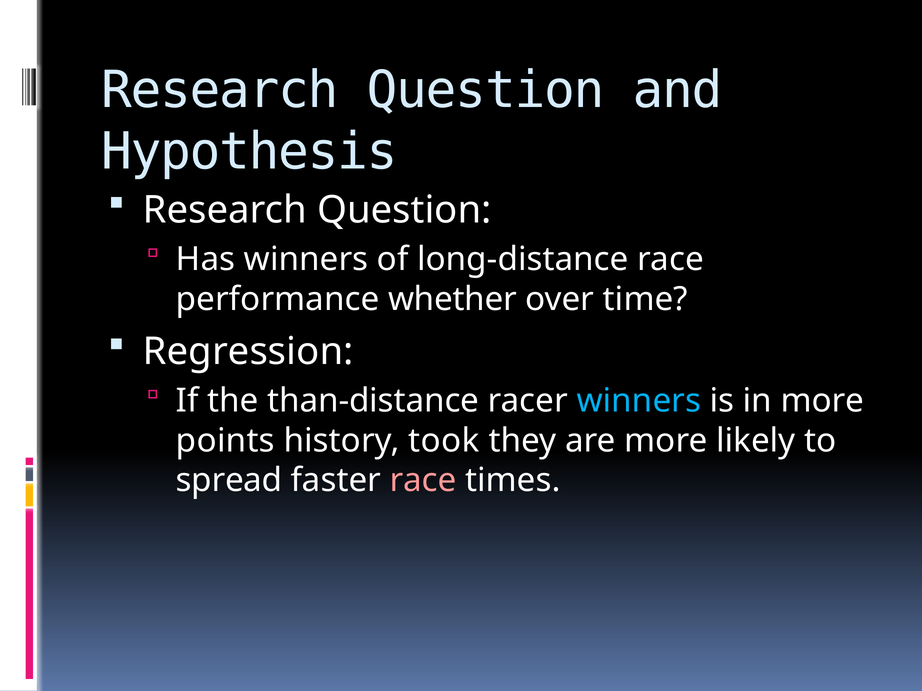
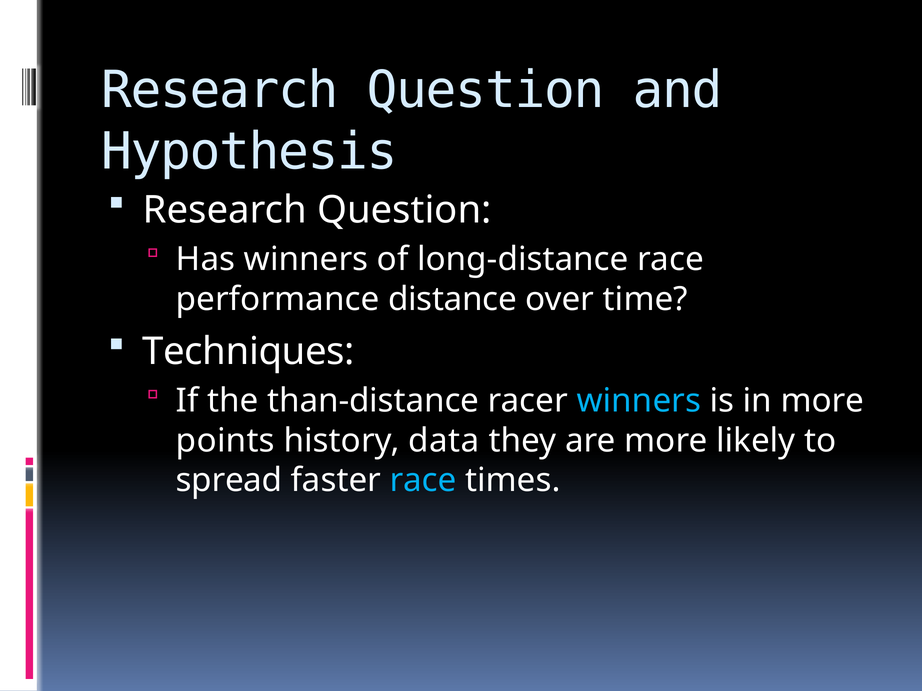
whether: whether -> distance (452, 299)
Regression: Regression -> Techniques (248, 352)
took: took -> data (444, 441)
race colour: pink -> light blue (423, 481)
